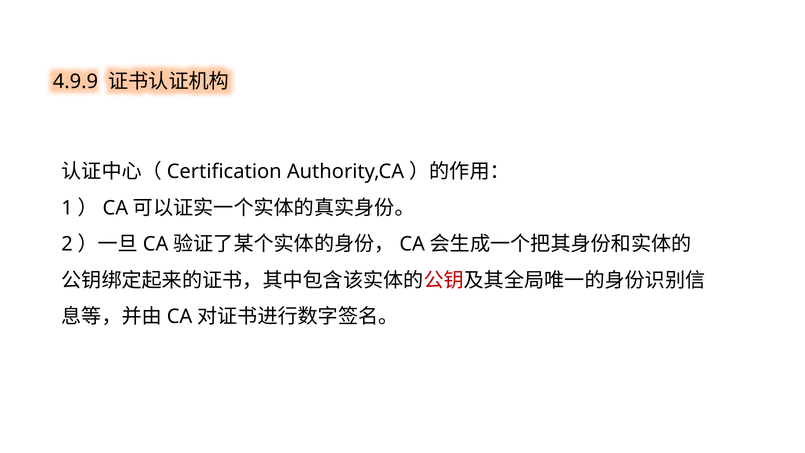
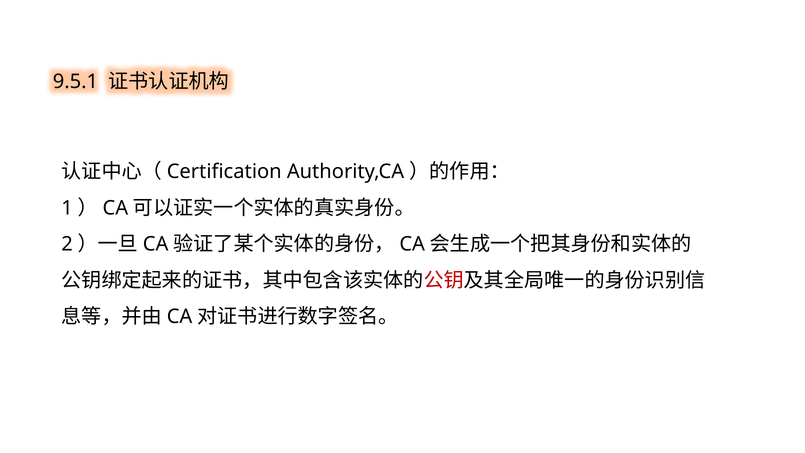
4.9.9: 4.9.9 -> 9.5.1 (76, 81)
